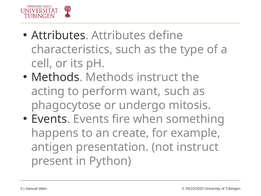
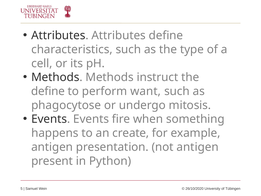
acting: acting -> define (48, 91)
not instruct: instruct -> antigen (198, 147)
